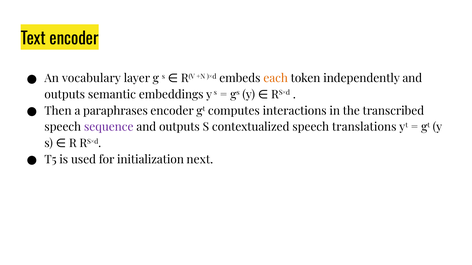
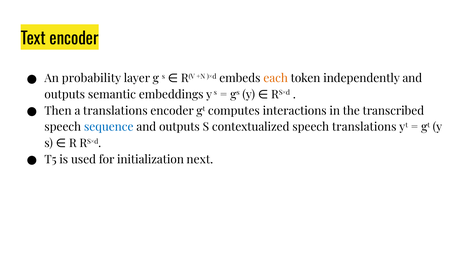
vocabulary: vocabulary -> probability (91, 78)
a paraphrases: paraphrases -> translations (115, 111)
sequence colour: purple -> blue (109, 127)
